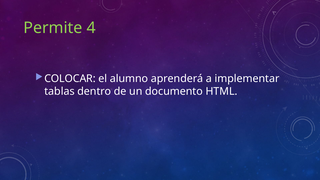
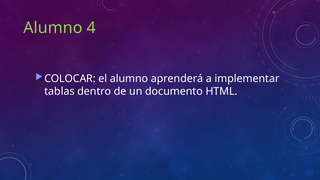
Permite: Permite -> Alumno (53, 28)
